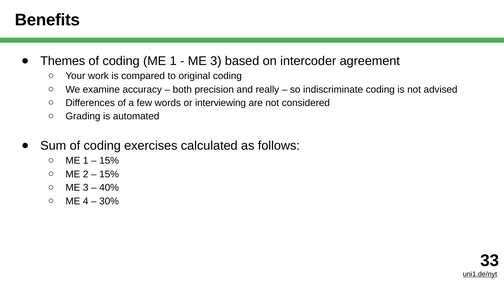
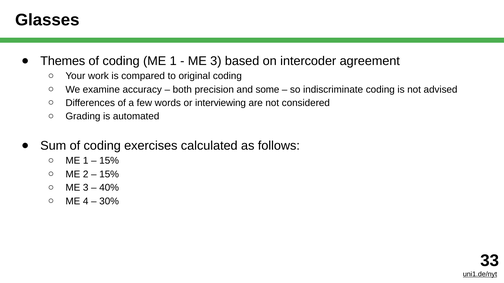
Benefits: Benefits -> Glasses (47, 20)
really: really -> some (267, 90)
